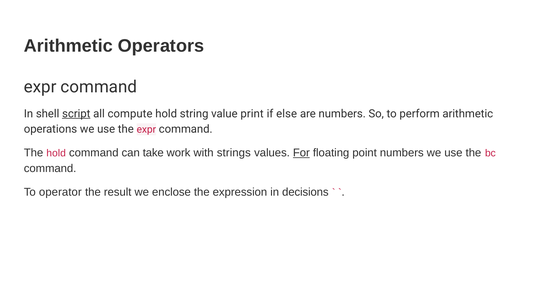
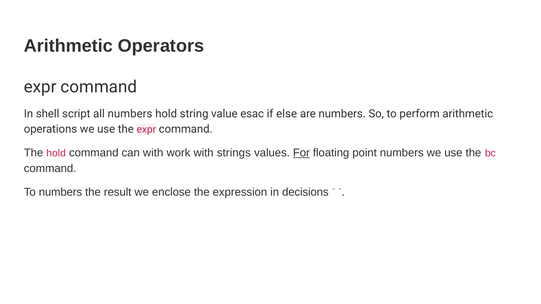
script underline: present -> none (76, 114)
all compute: compute -> numbers (130, 114)
print: print -> esac (252, 114)
can take: take -> with (153, 153)
To operator: operator -> numbers (60, 192)
